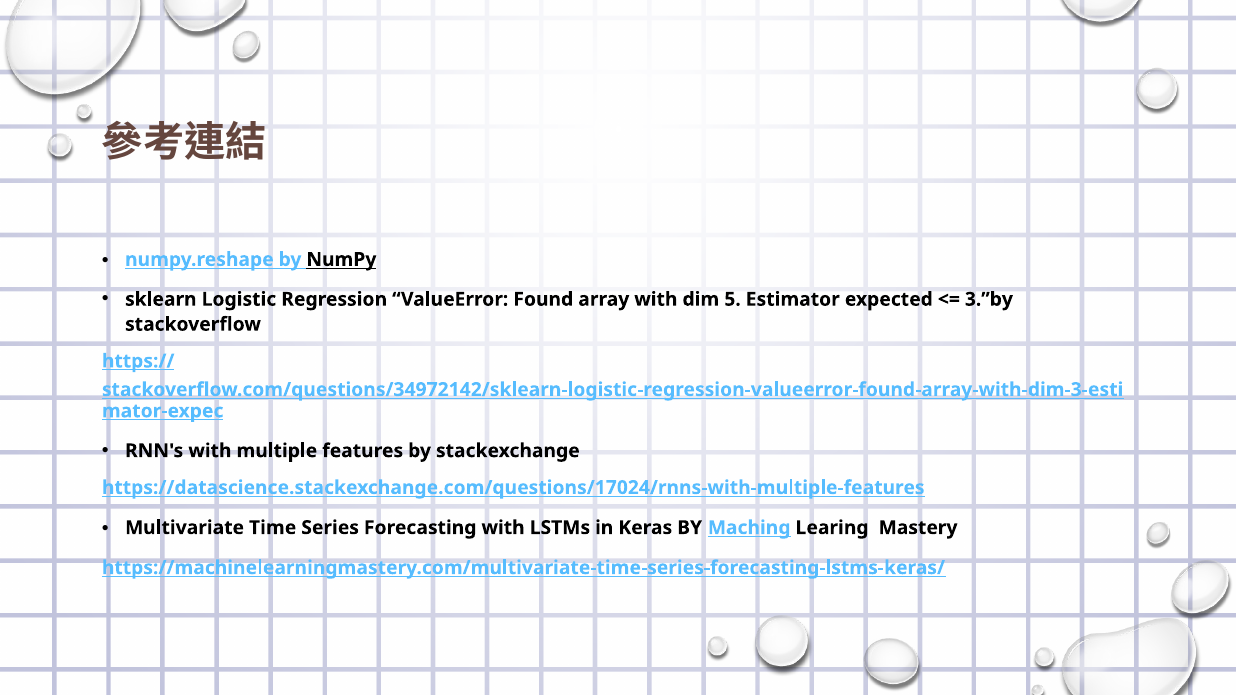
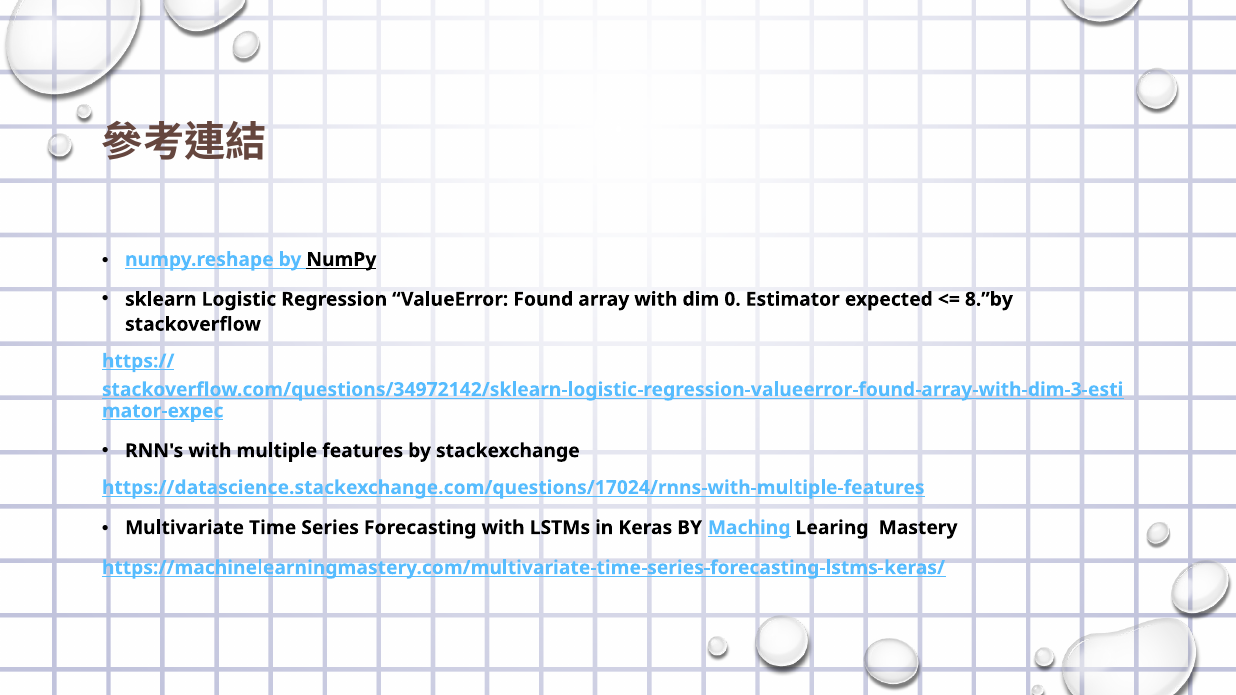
5: 5 -> 0 (733, 299)
3.”by: 3.”by -> 8.”by (989, 299)
